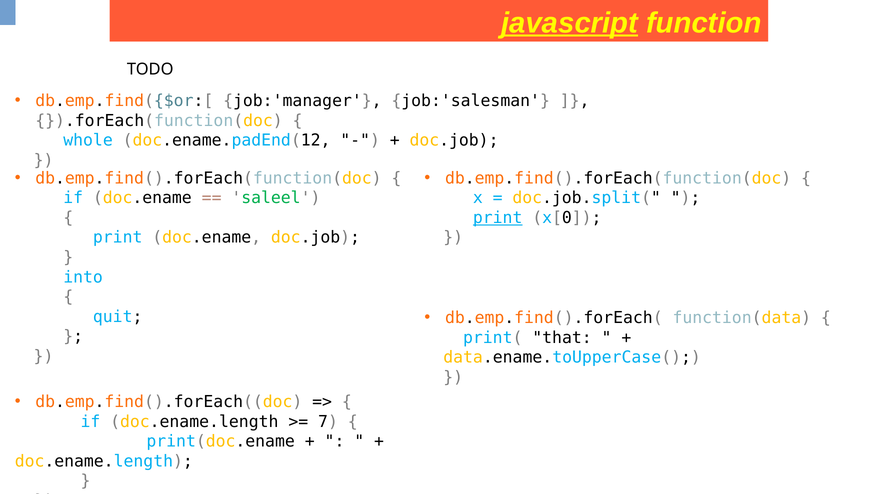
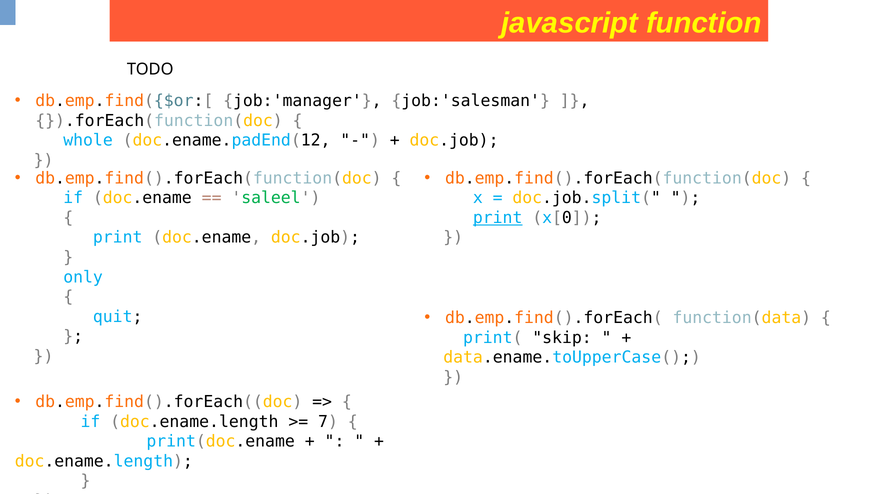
javascript underline: present -> none (570, 23)
into: into -> only (83, 277)
that: that -> skip (562, 338)
